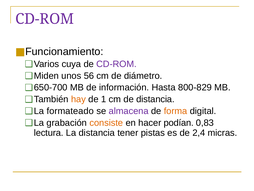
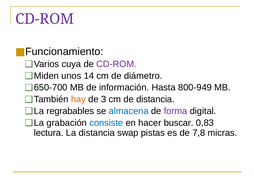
56: 56 -> 14 (89, 76)
800-829: 800-829 -> 800-949 (195, 87)
1: 1 -> 3 (104, 99)
formateado: formateado -> regrabables (70, 111)
almacena colour: purple -> blue (129, 111)
forma colour: orange -> purple (176, 111)
consiste colour: orange -> blue (106, 123)
podían: podían -> buscar (179, 123)
tener: tener -> swap (128, 132)
2,4: 2,4 -> 7,8 (199, 132)
